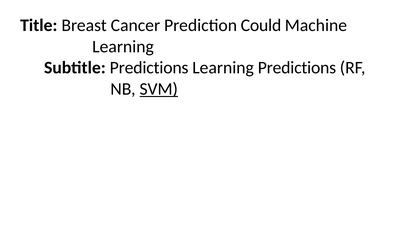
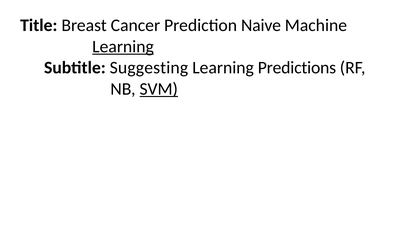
Could: Could -> Naive (261, 25)
Learning underline: none -> present (123, 46)
Subtitle Predictions: Predictions -> Suggesting (149, 68)
